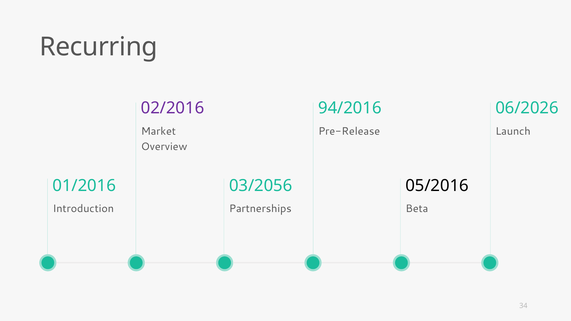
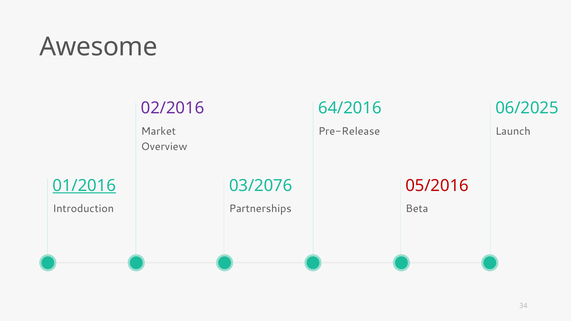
Recurring: Recurring -> Awesome (98, 47)
94/2016: 94/2016 -> 64/2016 (350, 108)
06/2026: 06/2026 -> 06/2025 (527, 108)
01/2016 underline: none -> present (84, 186)
03/2056: 03/2056 -> 03/2076 (261, 186)
05/2016 colour: black -> red (437, 186)
